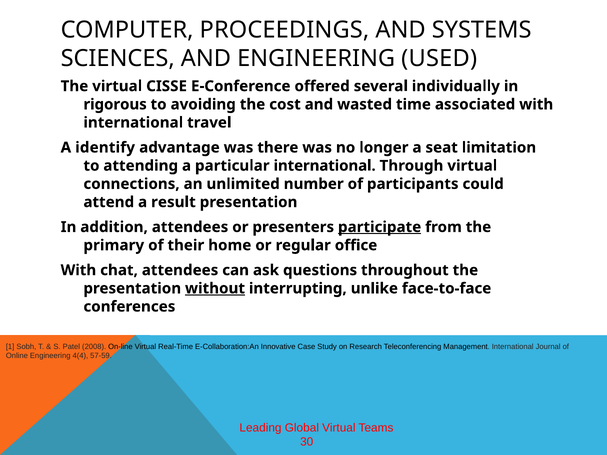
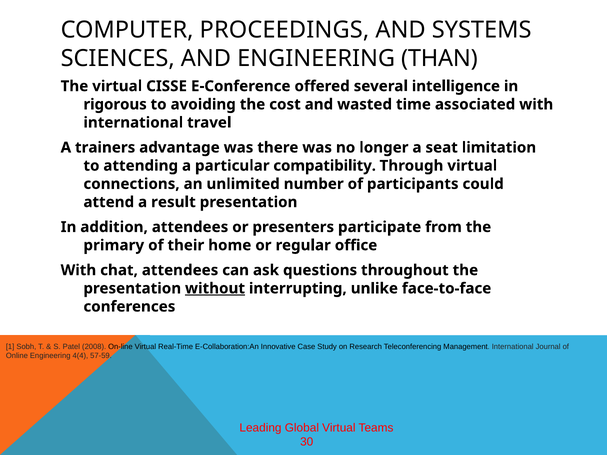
USED: USED -> THAN (439, 58)
individually: individually -> intelligence (456, 86)
identify: identify -> trainers (105, 148)
particular international: international -> compatibility (325, 166)
participate underline: present -> none (380, 227)
